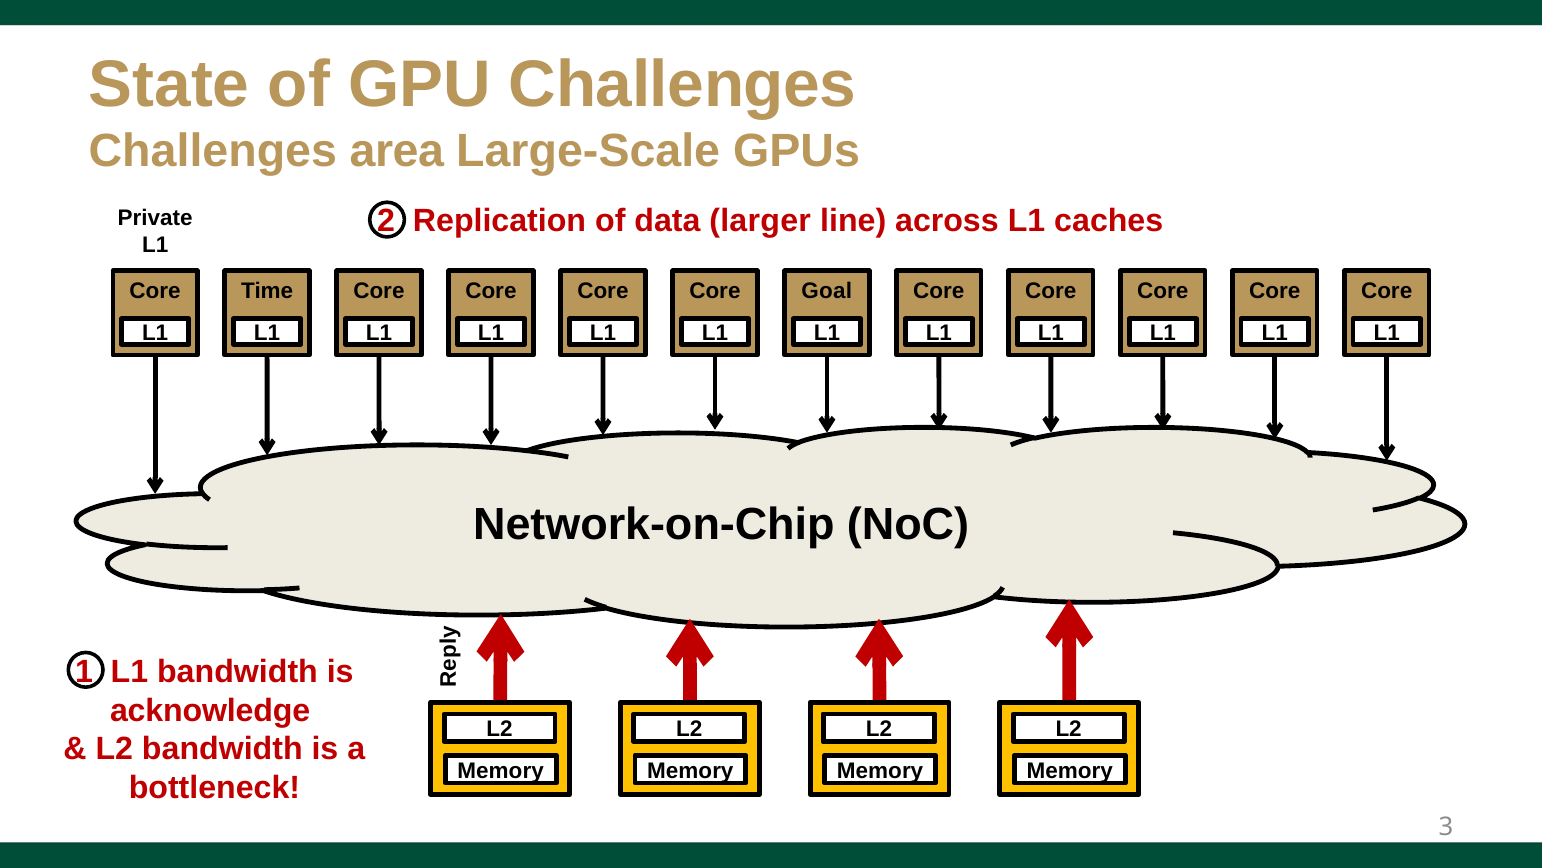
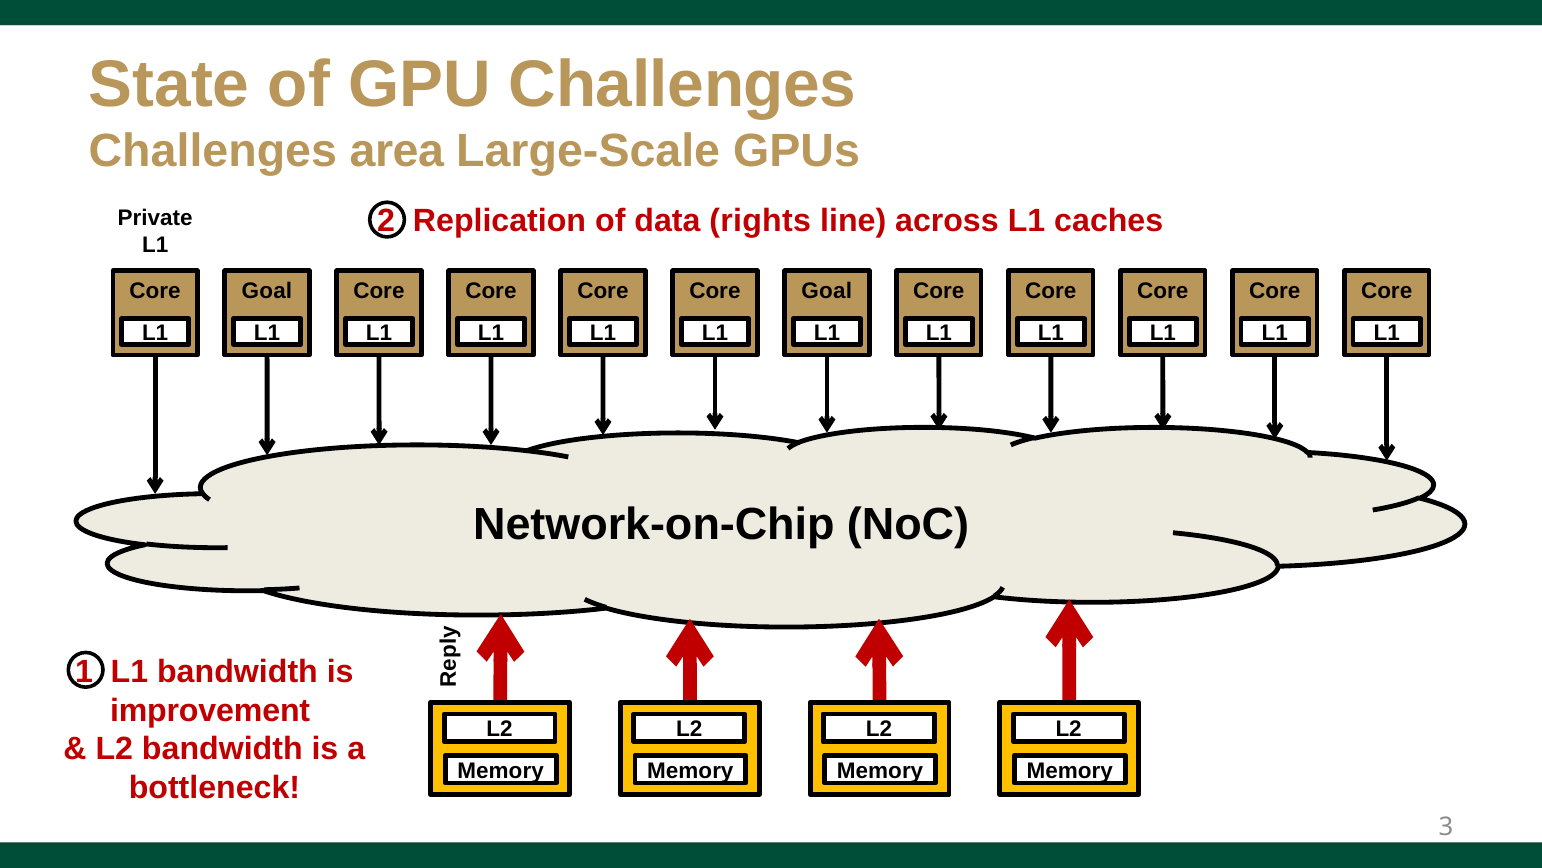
larger: larger -> rights (760, 221)
Time: Time -> Goal (267, 291)
acknowledge: acknowledge -> improvement (210, 710)
